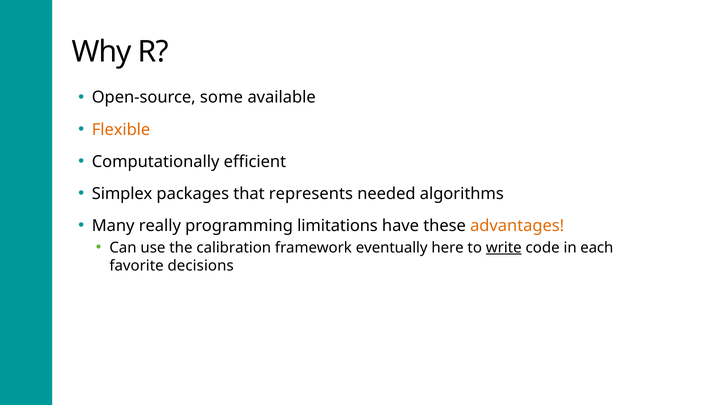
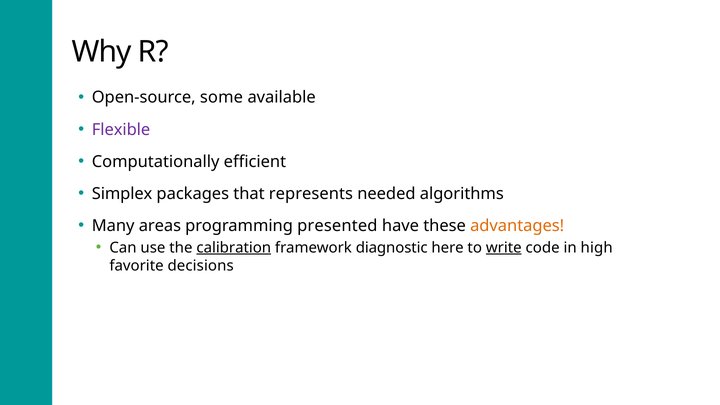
Flexible colour: orange -> purple (121, 130)
really: really -> areas (160, 226)
limitations: limitations -> presented (337, 226)
calibration underline: none -> present (234, 248)
eventually: eventually -> diagnostic (392, 248)
each: each -> high (597, 248)
